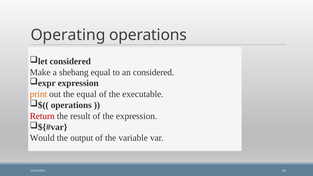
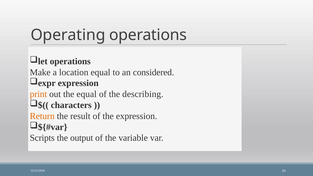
considered: considered -> operations (70, 61)
shebang: shebang -> location (74, 72)
executable: executable -> describing (143, 94)
operations: operations -> characters (71, 105)
Return colour: red -> orange (42, 116)
Would: Would -> Scripts (42, 138)
